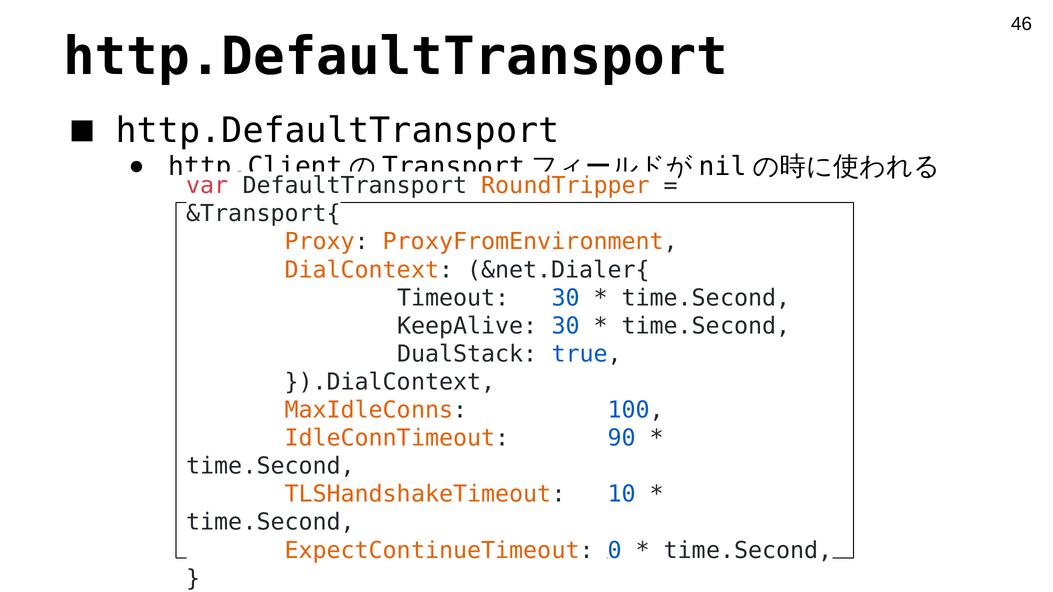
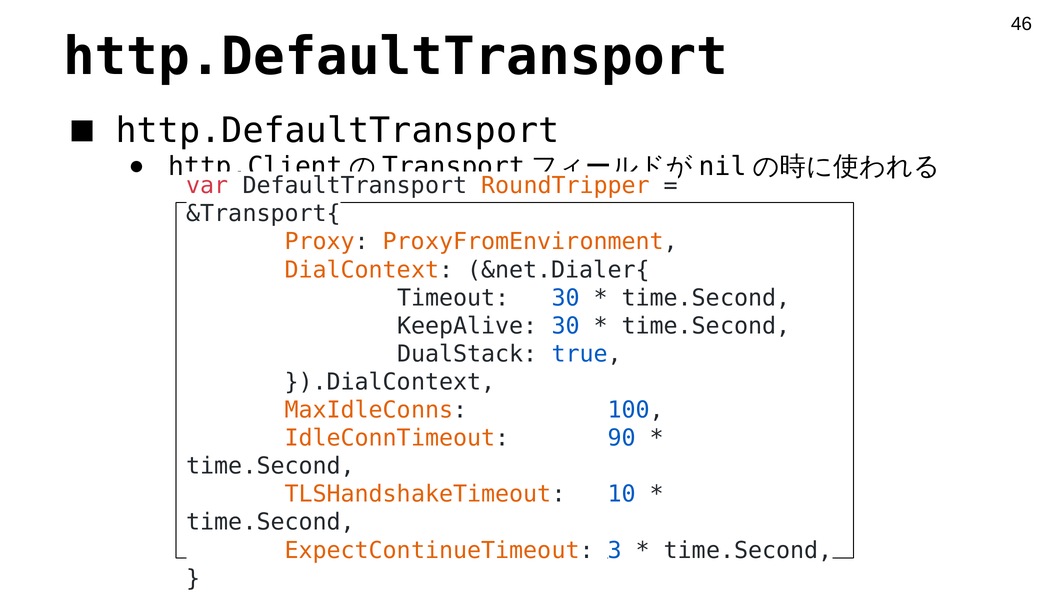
0: 0 -> 3 (615, 551)
